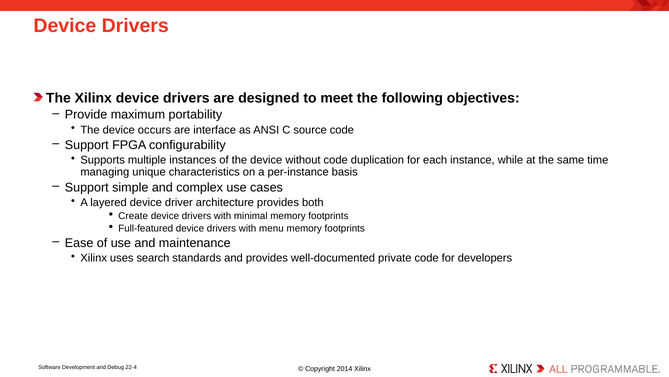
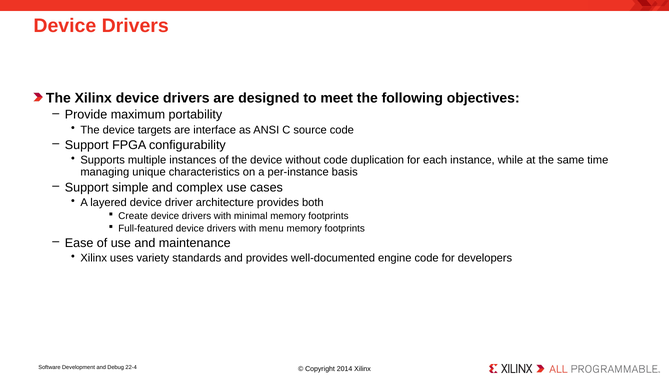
occurs: occurs -> targets (155, 130)
search: search -> variety (153, 258)
private: private -> engine (395, 258)
